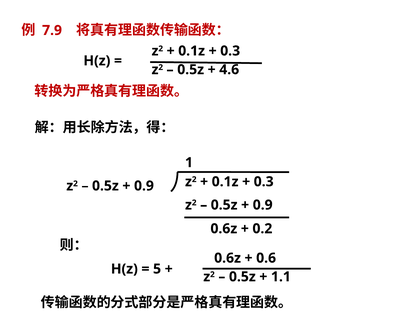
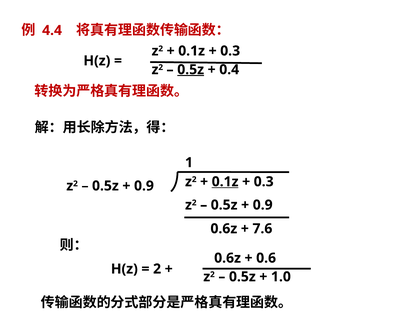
7.9: 7.9 -> 4.4 (52, 30)
0.5z underline: none -> present (191, 70)
4.6: 4.6 -> 0.4 (229, 70)
0.1z underline: none -> present (225, 182)
0.2: 0.2 -> 7.6 (262, 229)
5: 5 -> 2 (157, 269)
1.1: 1.1 -> 1.0 (281, 277)
